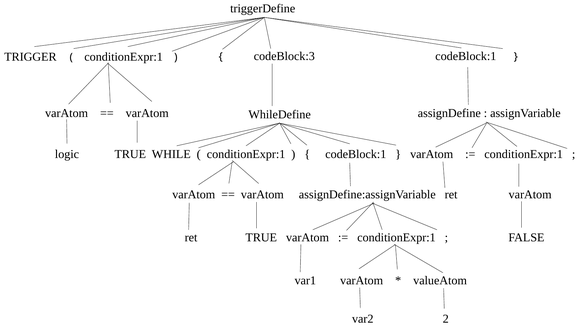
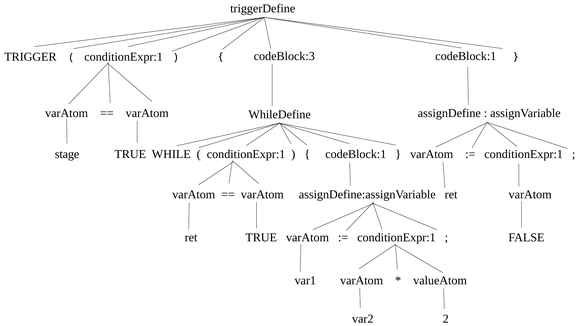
logic: logic -> stage (67, 154)
